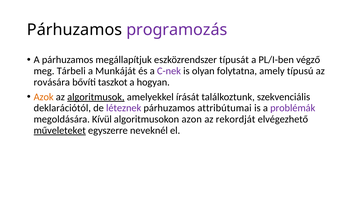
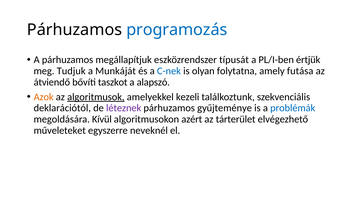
programozás colour: purple -> blue (177, 30)
végző: végző -> értjük (308, 60)
Tárbeli: Tárbeli -> Tudjuk (71, 71)
C-nek colour: purple -> blue (169, 71)
típusú: típusú -> futása (300, 71)
rovására: rovására -> átviendő (52, 82)
hogyan: hogyan -> alapszó (153, 82)
írását: írását -> kezeli (188, 97)
attribútumai: attribútumai -> gyűjteménye (225, 108)
problémák colour: purple -> blue (293, 108)
azon: azon -> azért (192, 119)
rekordját: rekordját -> tárterület (236, 119)
műveleteket underline: present -> none (60, 130)
